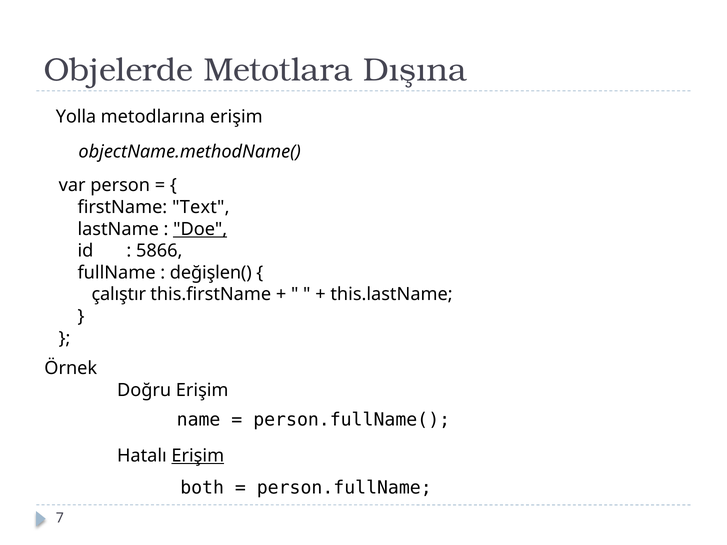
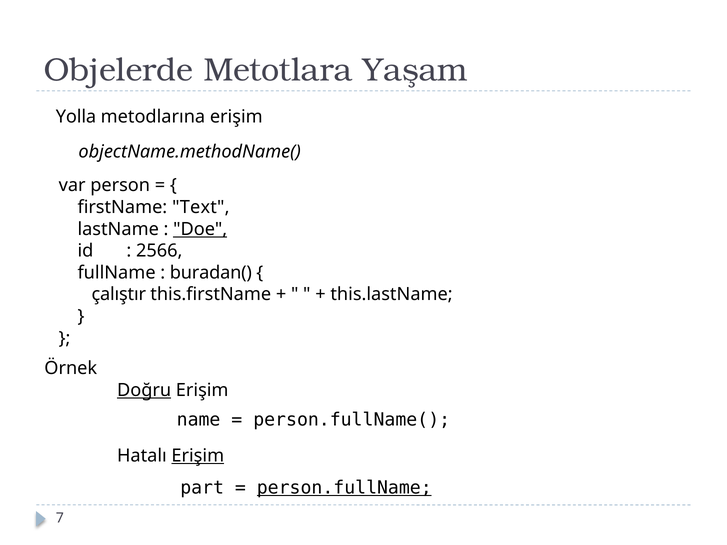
Dışına: Dışına -> Yaşam (415, 70)
5866: 5866 -> 2566 (159, 251)
değişlen(: değişlen( -> buradan( (211, 273)
Doğru underline: none -> present (144, 390)
both: both -> part (202, 488)
person.fullName underline: none -> present (344, 488)
